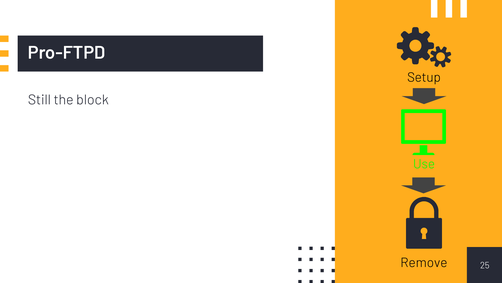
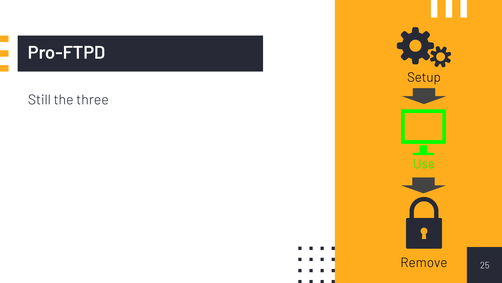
block: block -> three (92, 100)
